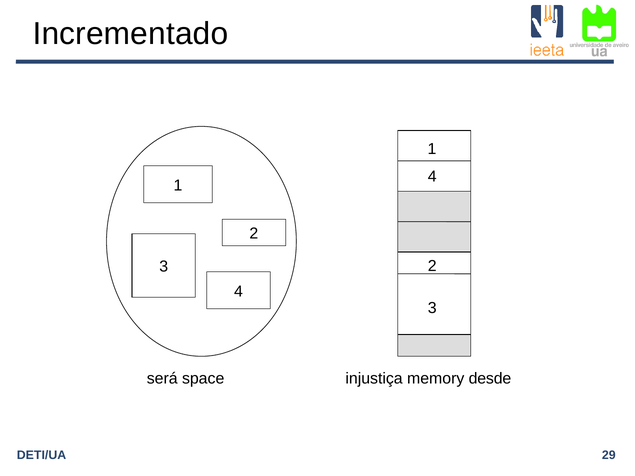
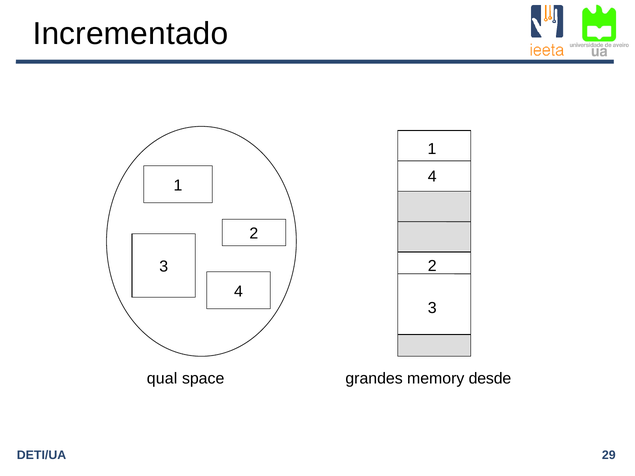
será: será -> qual (162, 379)
injustiça: injustiça -> grandes (374, 379)
